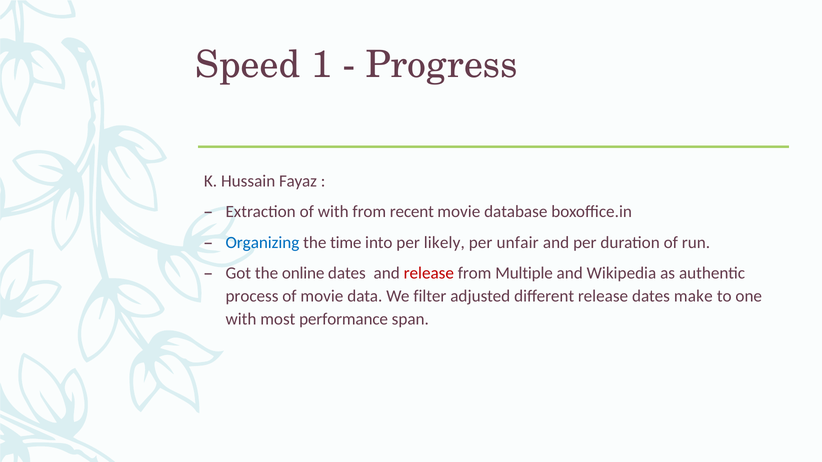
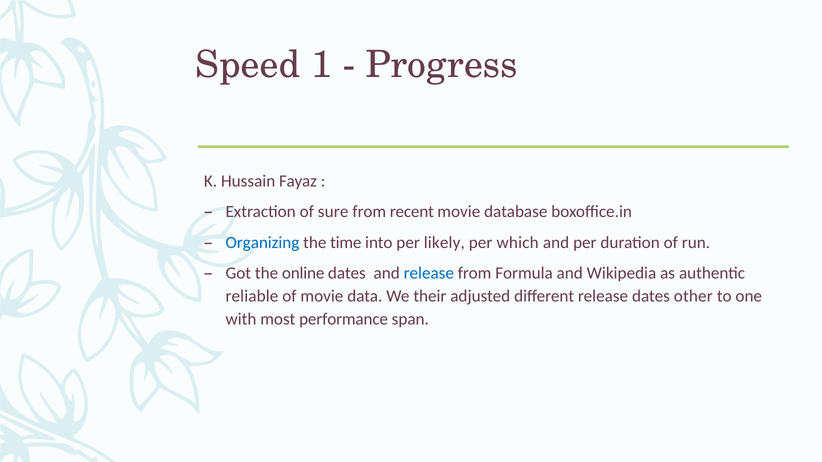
of with: with -> sure (333, 212)
unfair: unfair -> which (518, 243)
release colour: red -> blue (429, 274)
Multiple: Multiple -> Formula (524, 274)
process: process -> reliable (252, 296)
filter: filter -> their (430, 296)
make: make -> other (693, 296)
